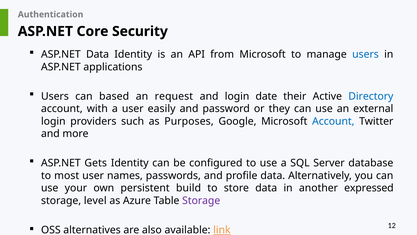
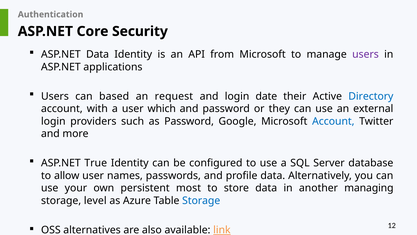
users colour: blue -> purple (366, 54)
easily: easily -> which (162, 109)
as Purposes: Purposes -> Password (189, 121)
Gets: Gets -> True (96, 163)
most: most -> allow (67, 175)
build: build -> most (189, 188)
expressed: expressed -> managing (369, 188)
Storage colour: purple -> blue (201, 200)
